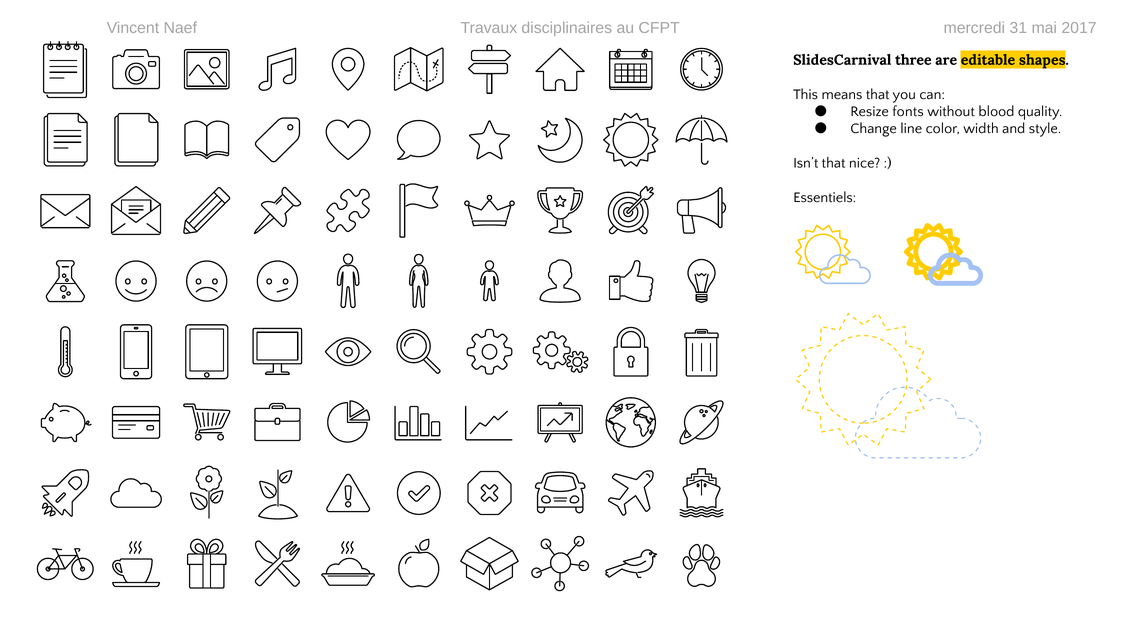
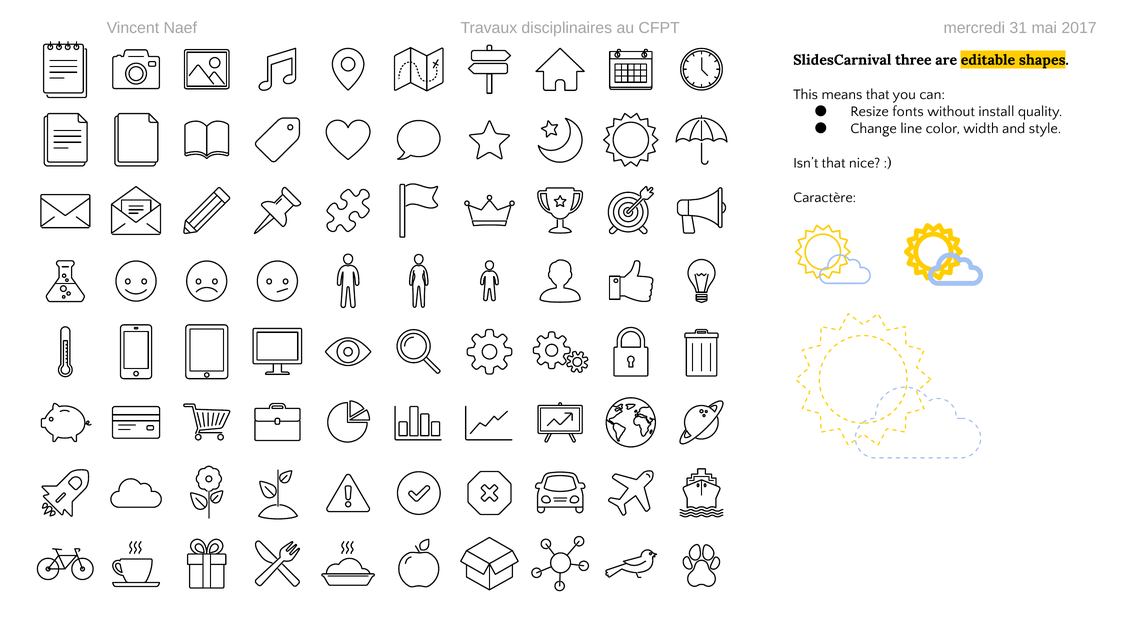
blood: blood -> install (996, 112)
Essentiels: Essentiels -> Caractère (825, 198)
